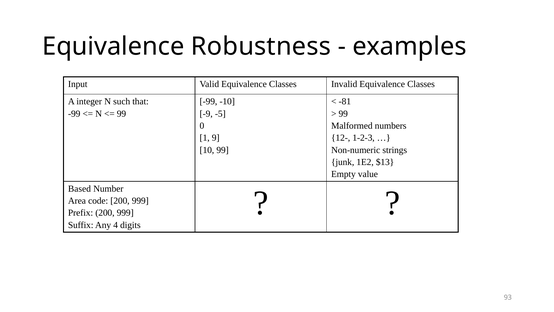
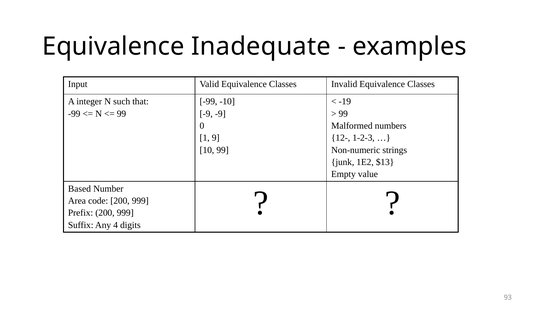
Robustness: Robustness -> Inadequate (261, 47)
-81: -81 -> -19 (345, 101)
-9 -5: -5 -> -9 (220, 114)
